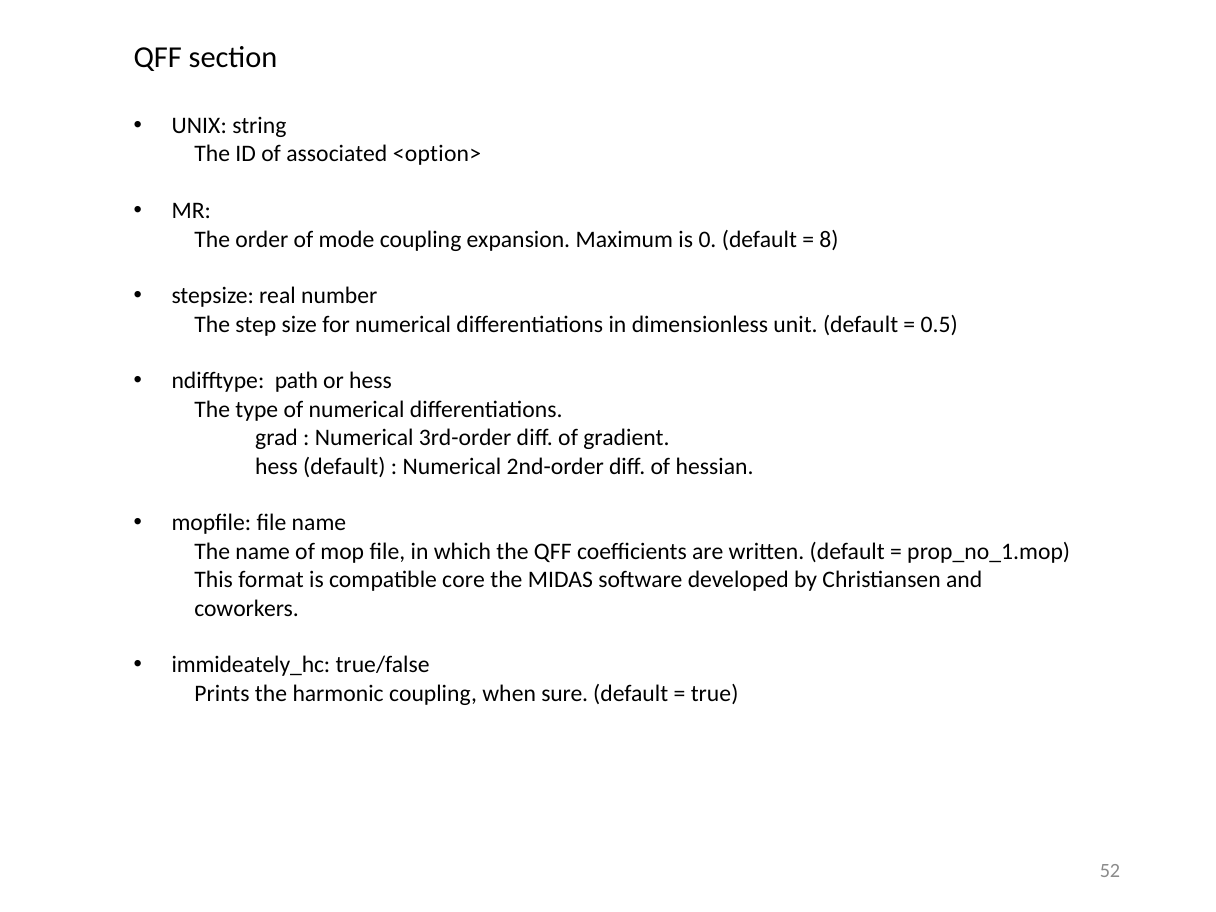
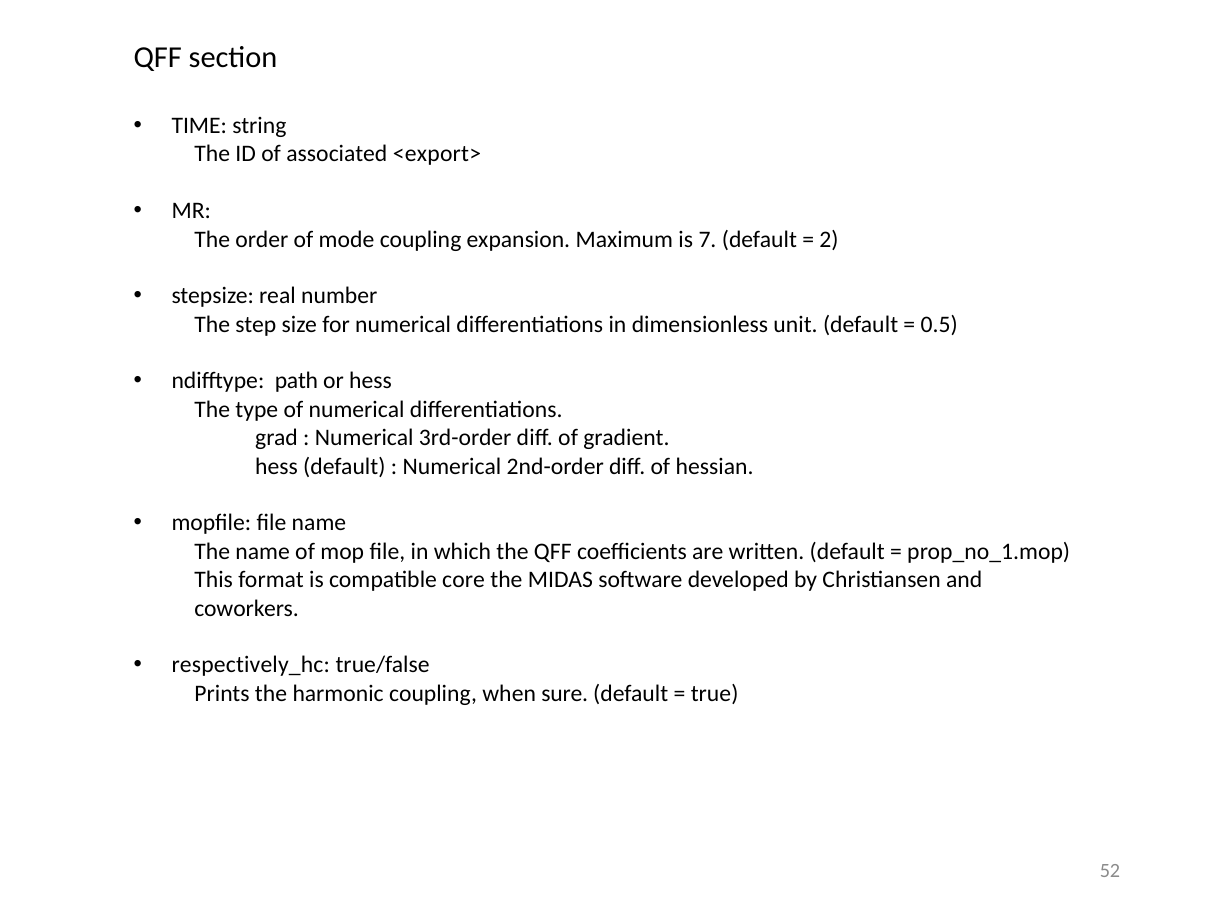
UNIX: UNIX -> TIME (199, 126)
<option>: <option> -> <export> (437, 154)
0: 0 -> 7 (707, 239)
8: 8 -> 2 (829, 239)
immideately_hc: immideately_hc -> respectively_hc (251, 665)
